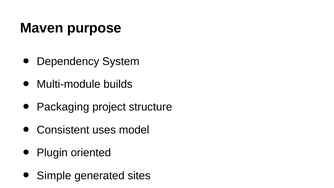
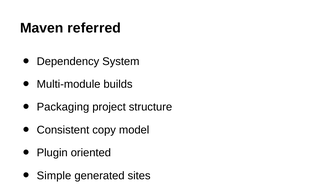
purpose: purpose -> referred (94, 28)
uses: uses -> copy (104, 130)
